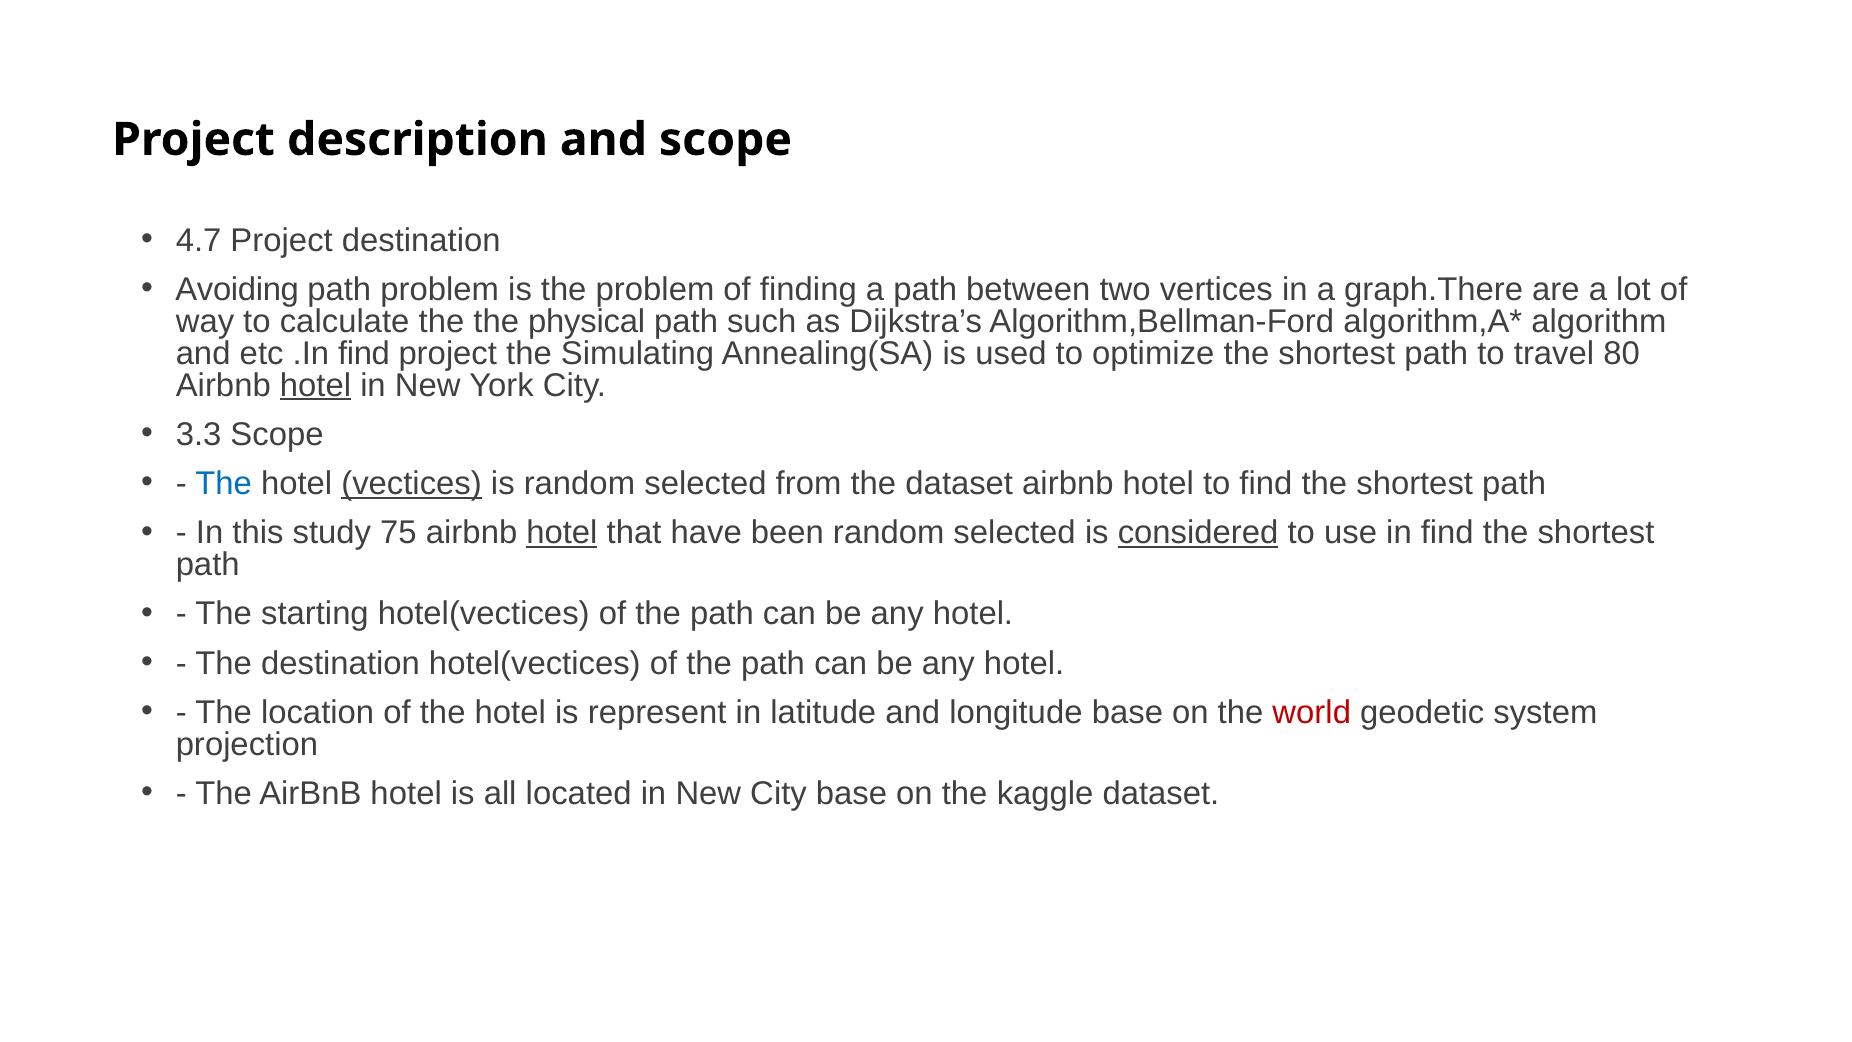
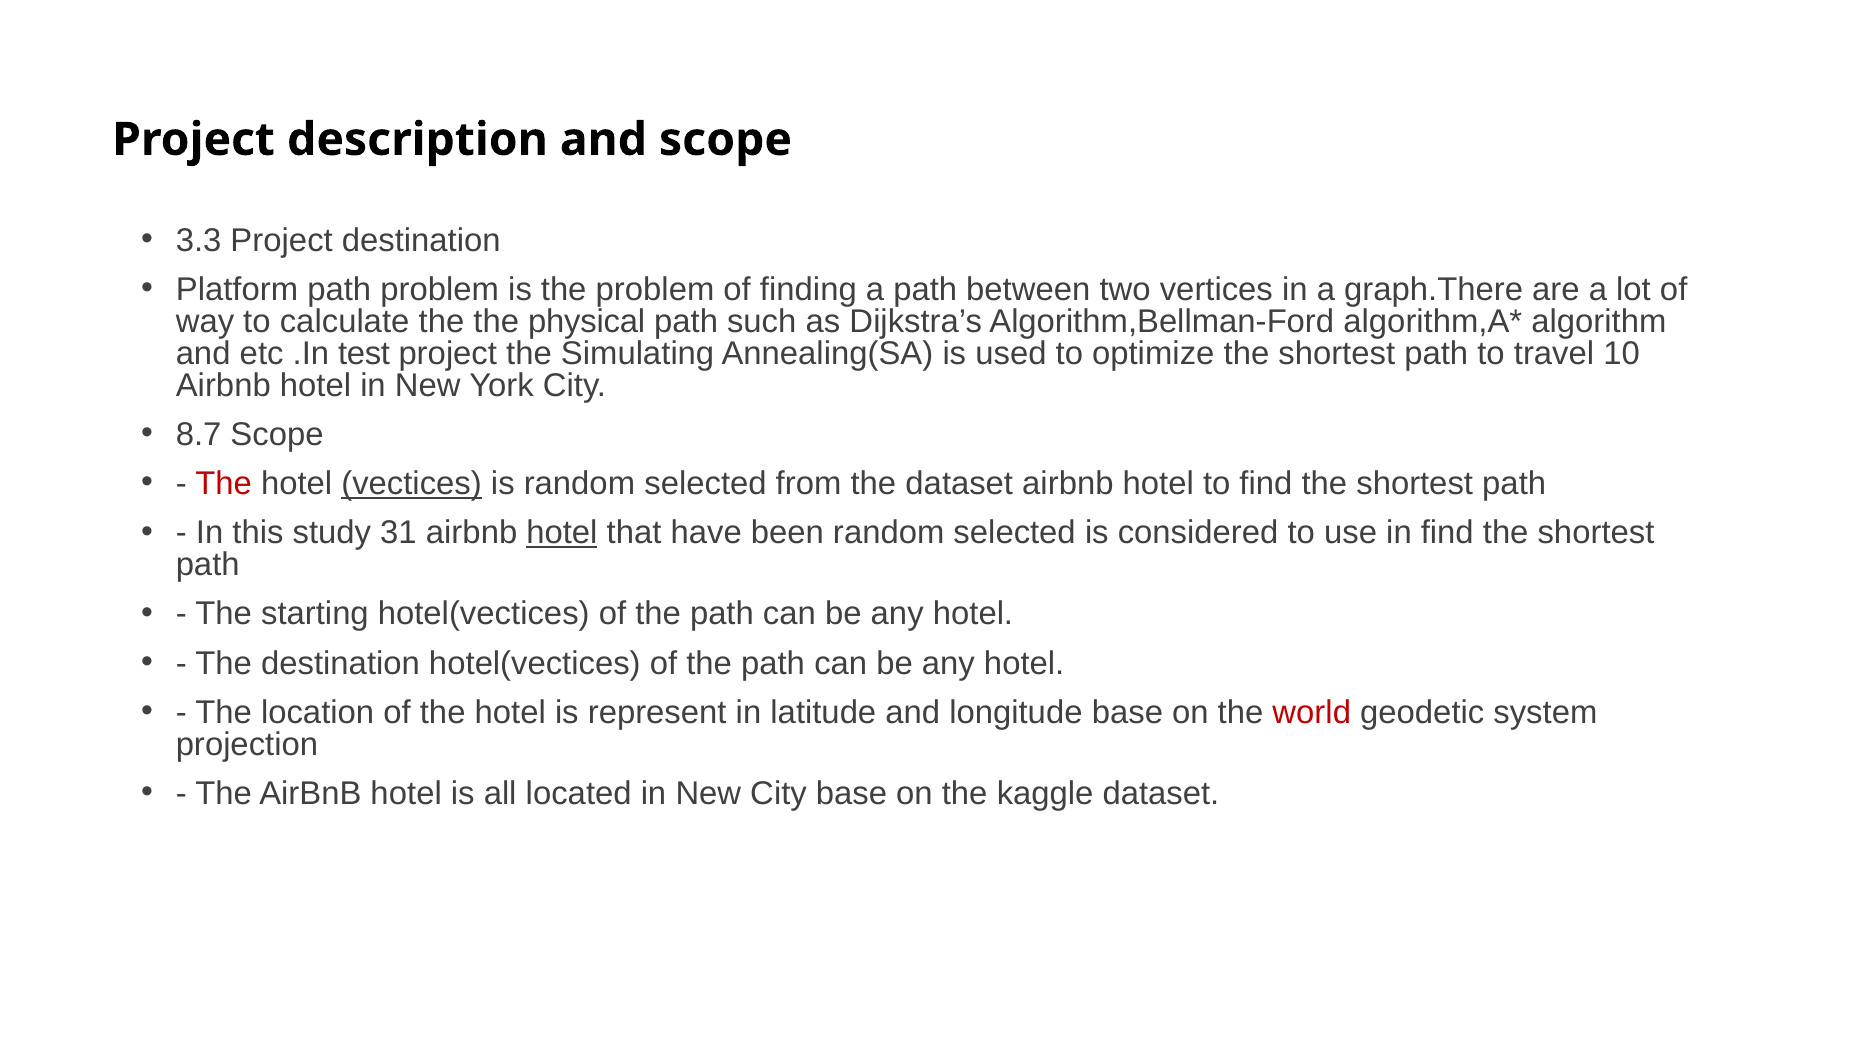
4.7: 4.7 -> 3.3 (199, 240)
Avoiding: Avoiding -> Platform (237, 289)
.In find: find -> test (364, 353)
80: 80 -> 10 (1622, 353)
hotel underline: present -> none (315, 385)
3.3: 3.3 -> 8.7 (199, 434)
The colour: blue -> red (224, 484)
75: 75 -> 31 (398, 533)
considered underline: present -> none (1198, 533)
